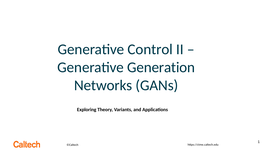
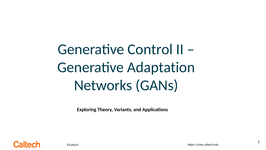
Generation: Generation -> Adaptation (161, 67)
